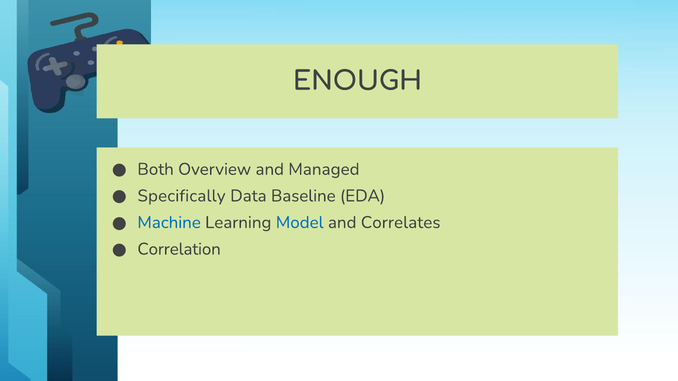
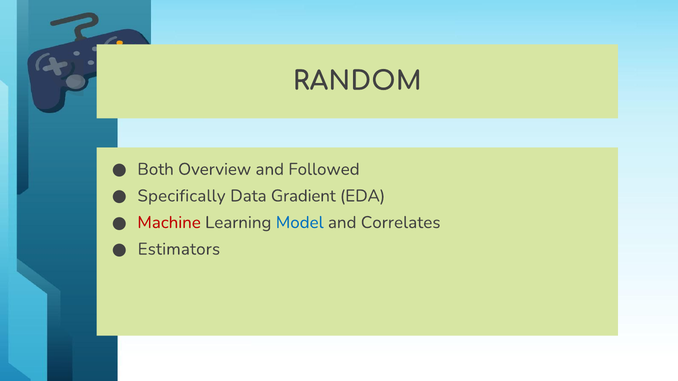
ENOUGH: ENOUGH -> RANDOM (357, 81)
Managed: Managed -> Followed (324, 169)
Baseline: Baseline -> Gradient (303, 196)
Machine colour: blue -> red (169, 223)
Correlation: Correlation -> Estimators (179, 249)
